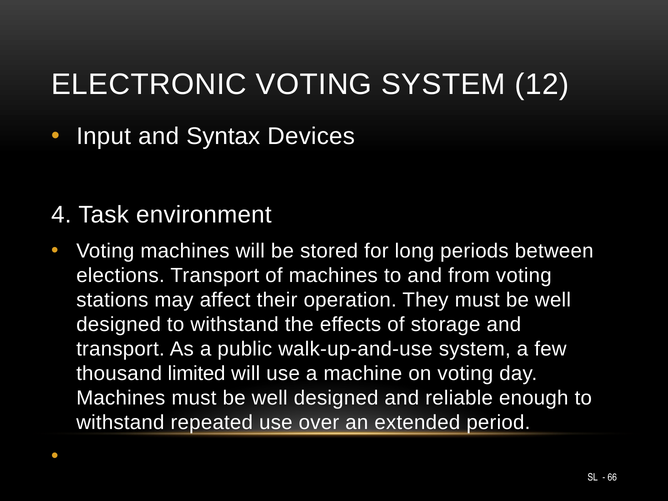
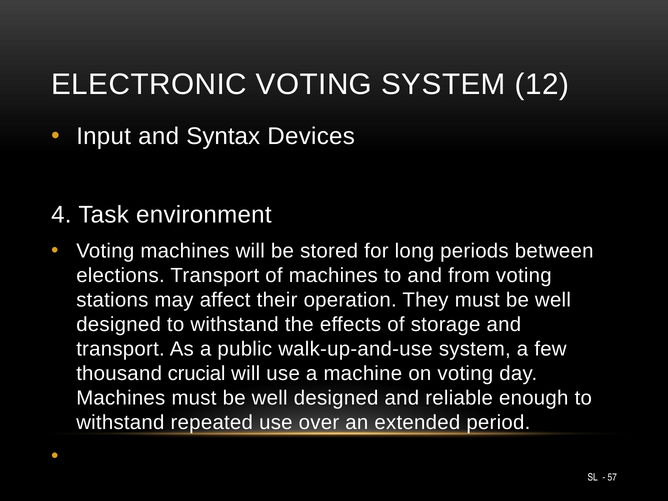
limited: limited -> crucial (197, 374)
66: 66 -> 57 (612, 478)
